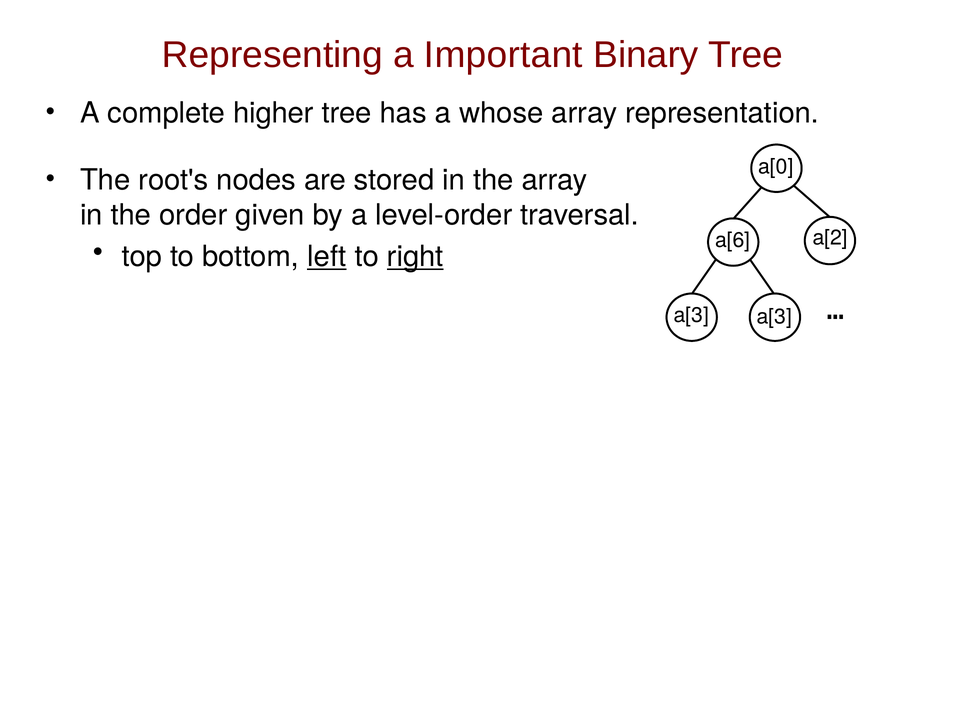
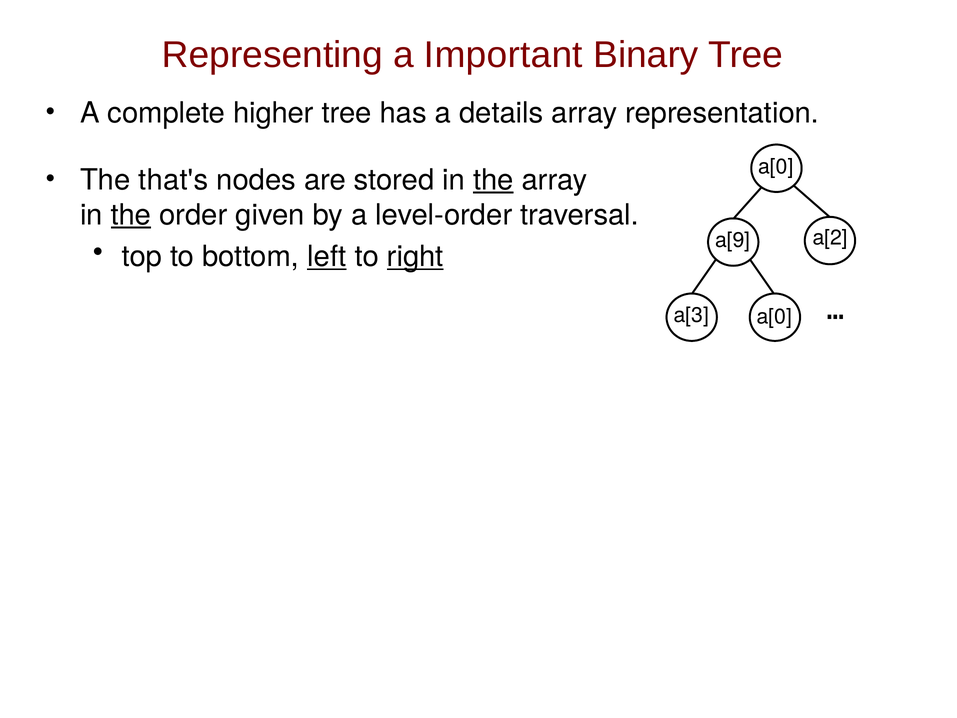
whose: whose -> details (501, 113)
root's: root's -> that's (173, 180)
the underline: none -> present (493, 180)
the underline: none -> present (131, 215)
a[6: a[6 -> a[9 (733, 240)
a[3 a[3: a[3 -> a[0 (774, 317)
